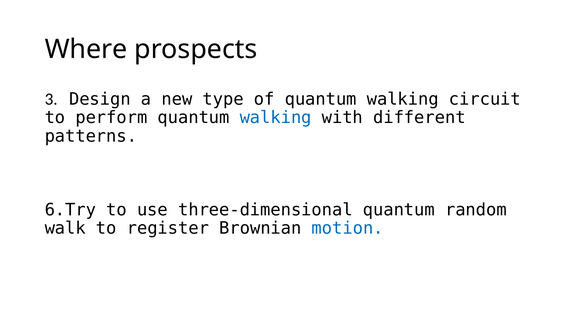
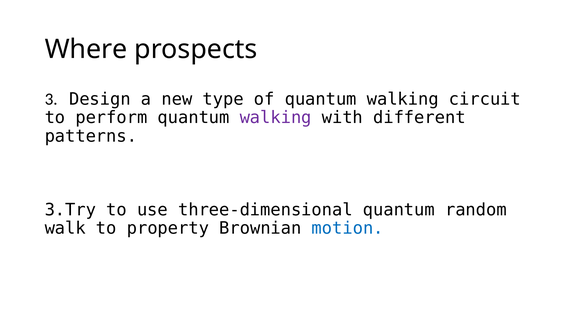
walking colour: blue -> purple (276, 117)
6.Try: 6.Try -> 3.Try (70, 209)
register: register -> property (168, 228)
